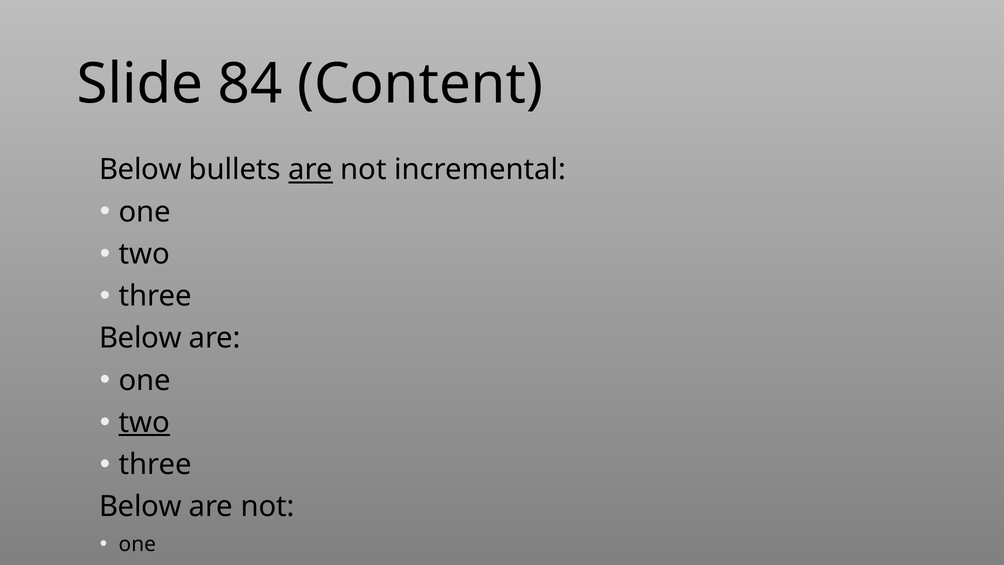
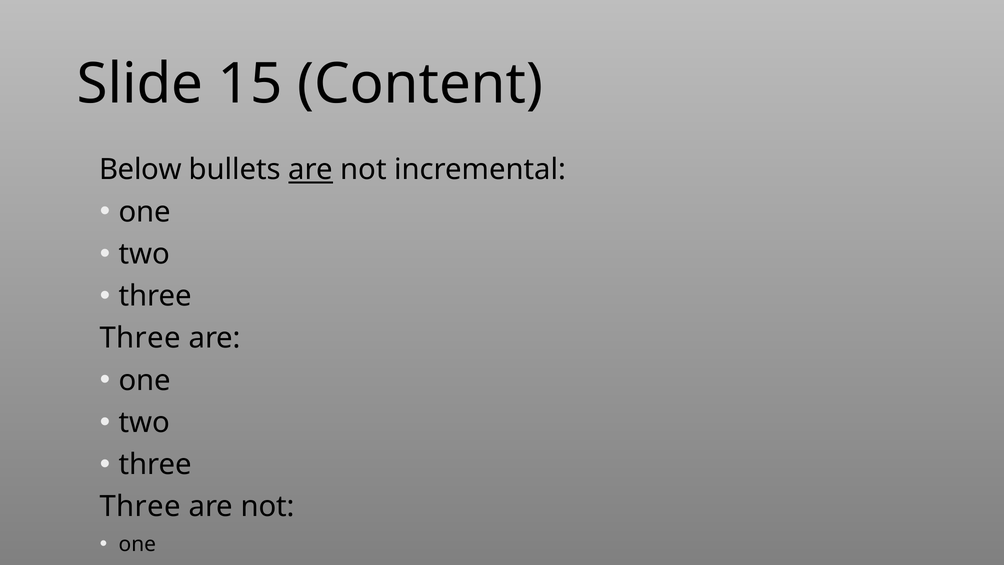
84: 84 -> 15 (250, 84)
Below: Below -> Three (140, 338)
two underline: present -> none (144, 422)
Below: Below -> Three (140, 507)
